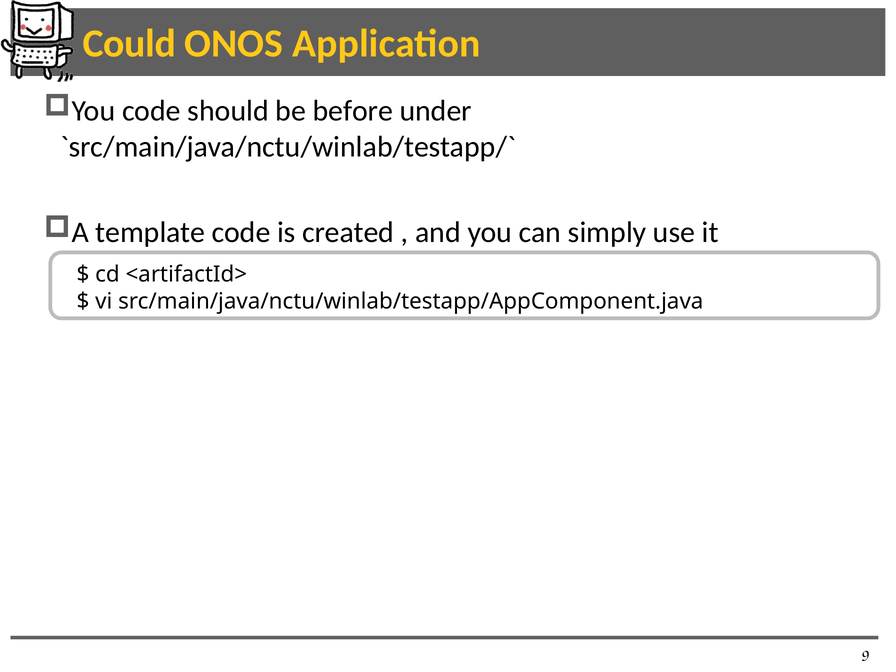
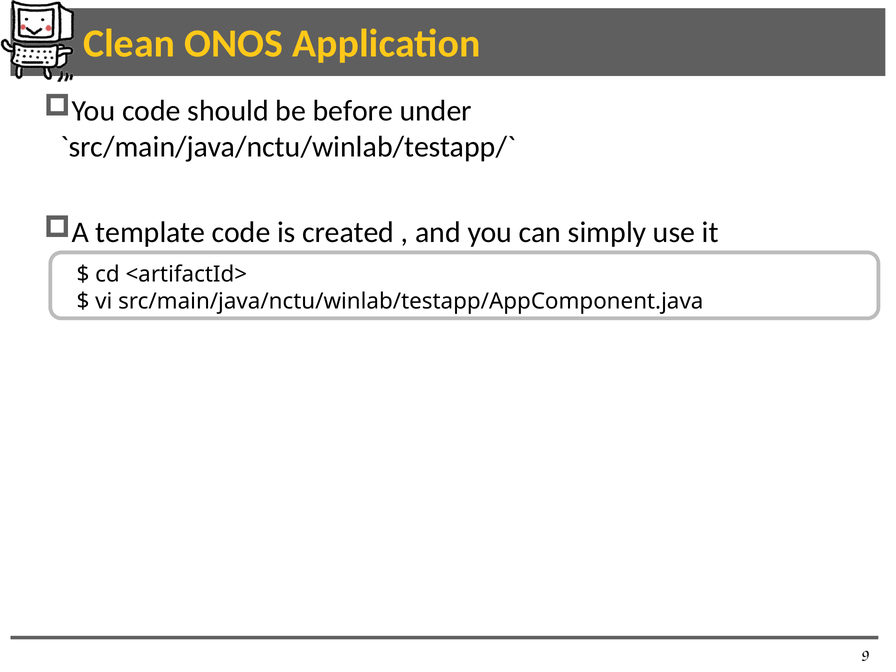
Could: Could -> Clean (129, 44)
